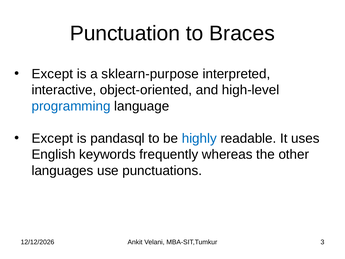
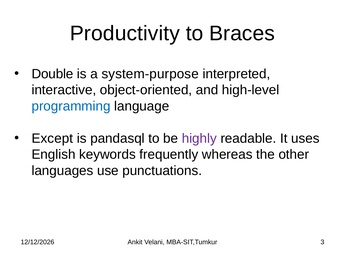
Punctuation: Punctuation -> Productivity (125, 33)
Except: Except -> Double (52, 74)
sklearn-purpose: sklearn-purpose -> system-purpose (150, 74)
highly colour: blue -> purple (199, 138)
